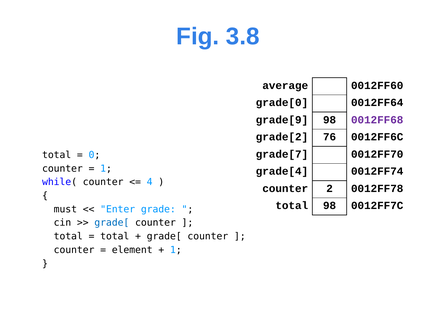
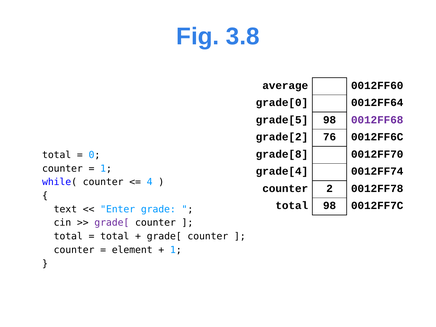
grade[9: grade[9 -> grade[5 (282, 120)
grade[7: grade[7 -> grade[8 (282, 154)
must: must -> text (65, 209)
grade[ colour: blue -> purple (112, 223)
